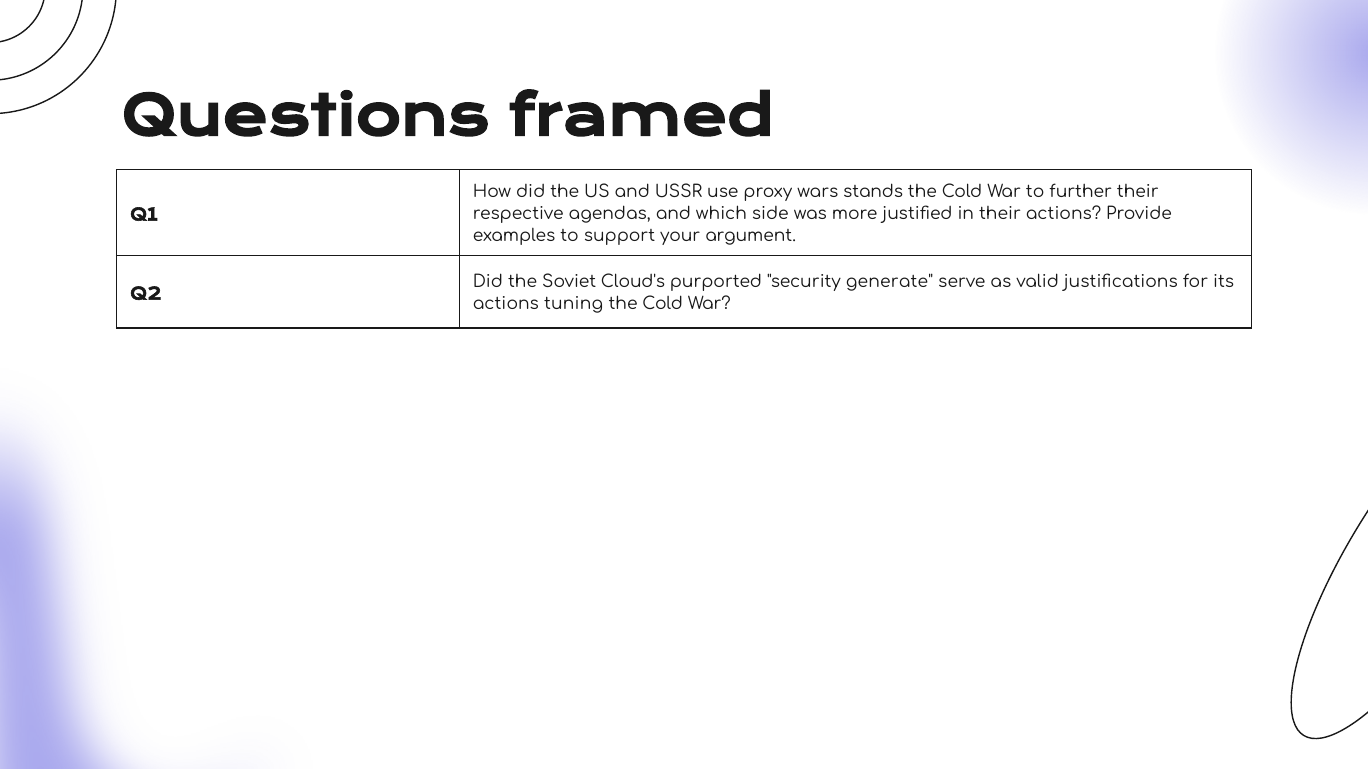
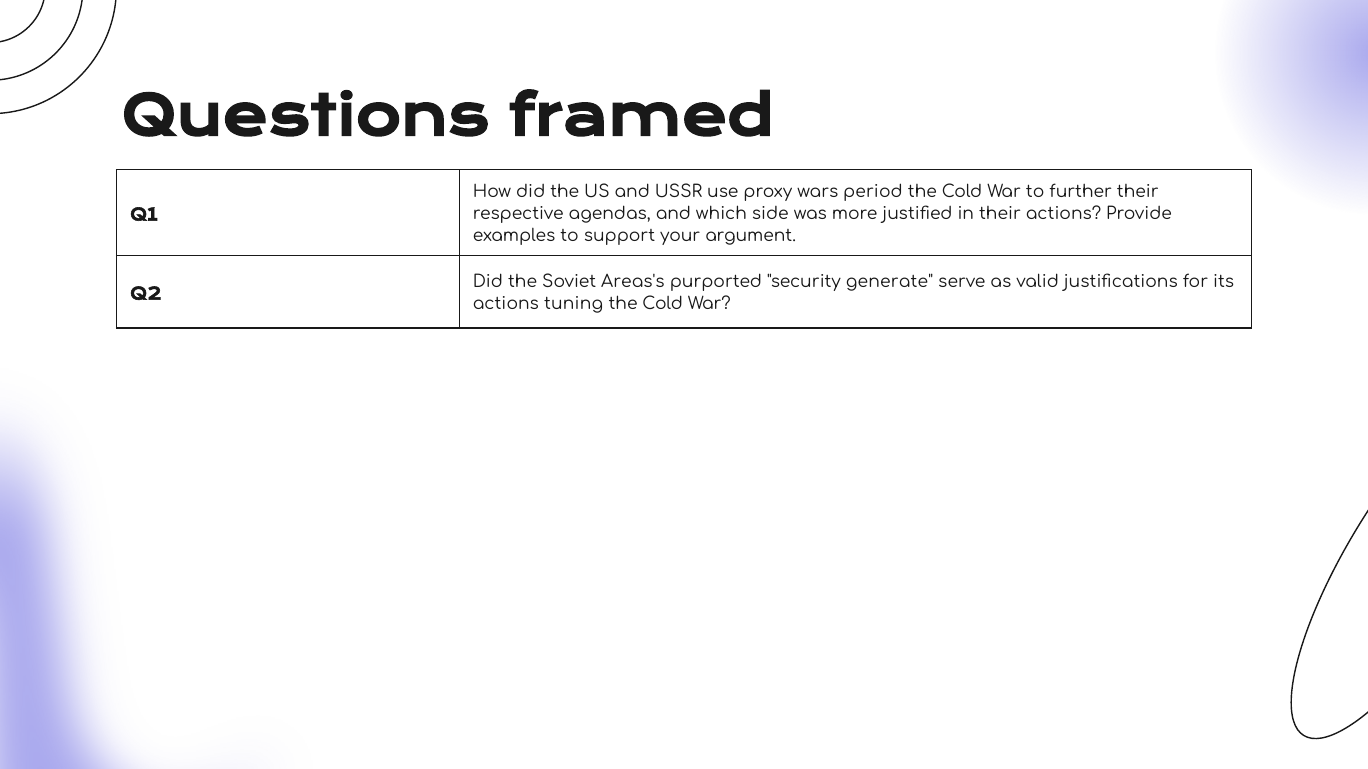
stands: stands -> period (873, 192)
Cloud's: Cloud's -> Areas's (633, 282)
